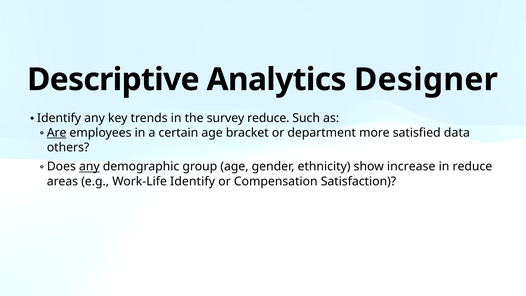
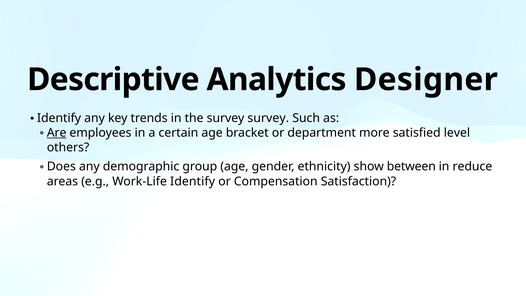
survey reduce: reduce -> survey (268, 118)
data: data -> level (457, 133)
any underline: present -> none (89, 167)
increase: increase -> between (411, 167)
